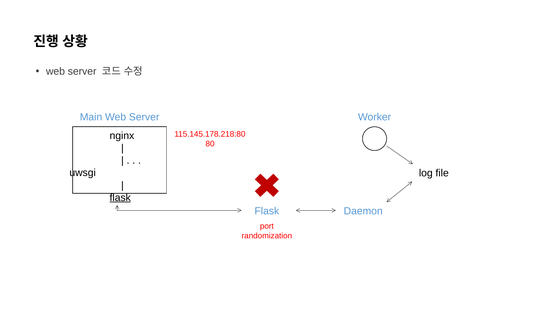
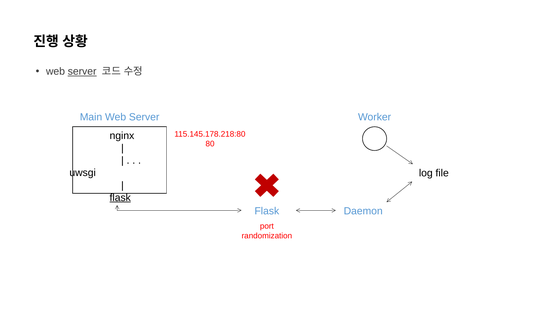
server underline: none -> present (82, 71)
